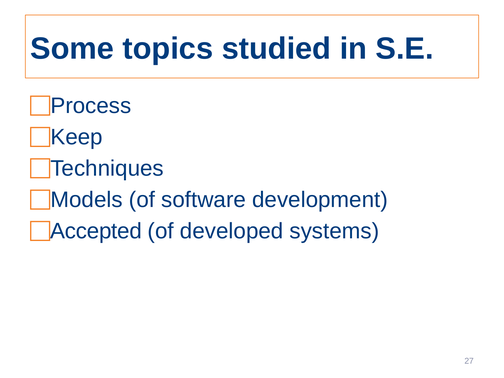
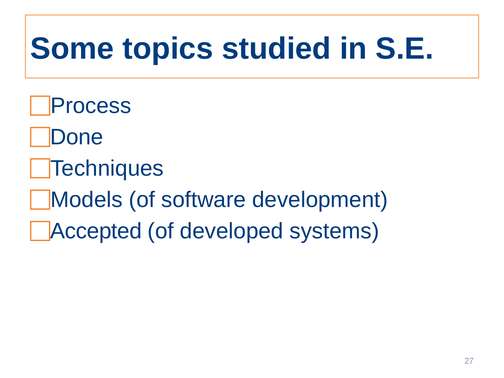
Keep: Keep -> Done (77, 137)
